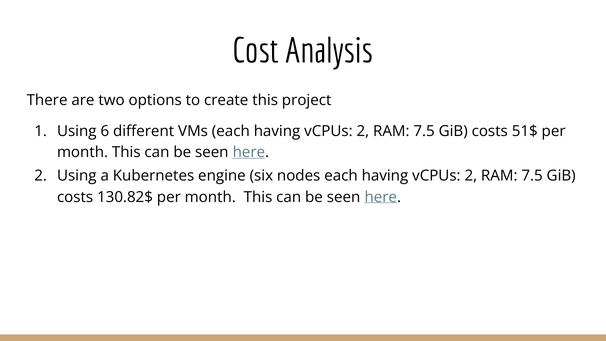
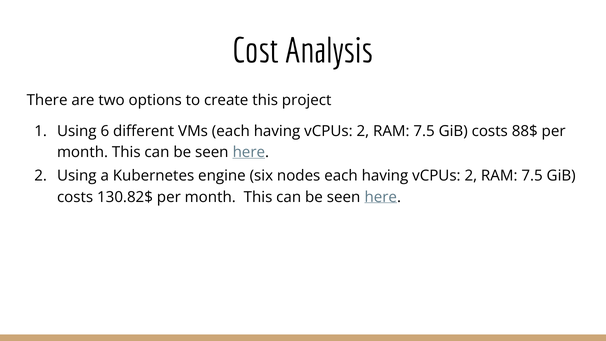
51$: 51$ -> 88$ (525, 131)
